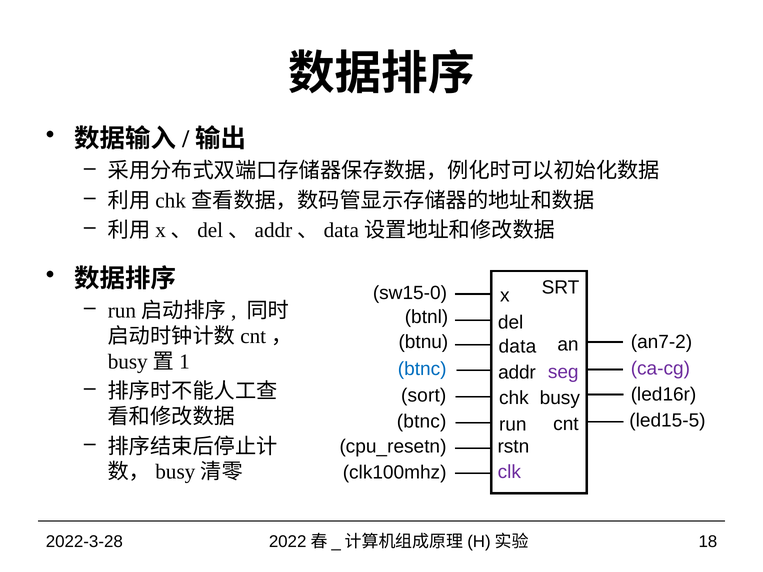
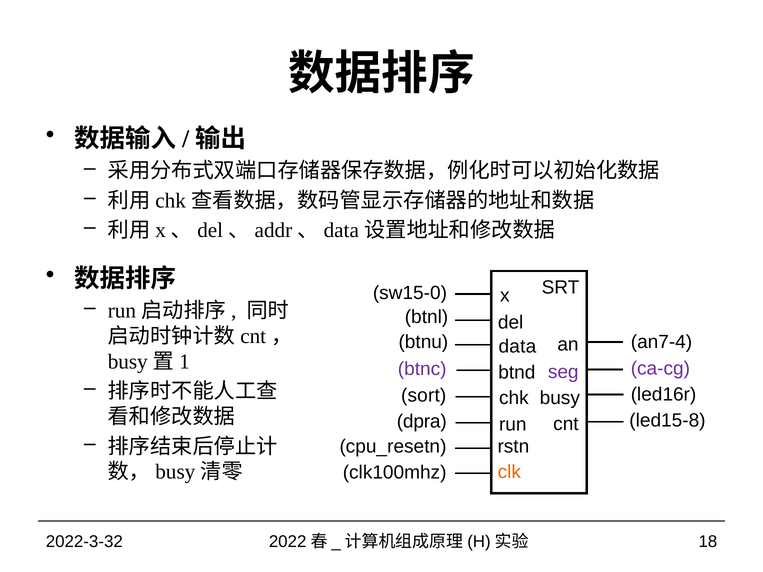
an7-2: an7-2 -> an7-4 (661, 342)
btnc colour: blue -> purple (422, 369)
addr: addr -> btnd (517, 373)
btnc: btnc -> dpra (422, 422)
led15-5: led15-5 -> led15-8 (667, 421)
clk colour: purple -> orange (509, 472)
2022-3-28: 2022-3-28 -> 2022-3-32 (84, 542)
